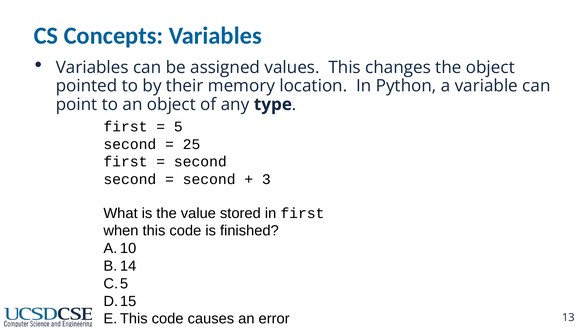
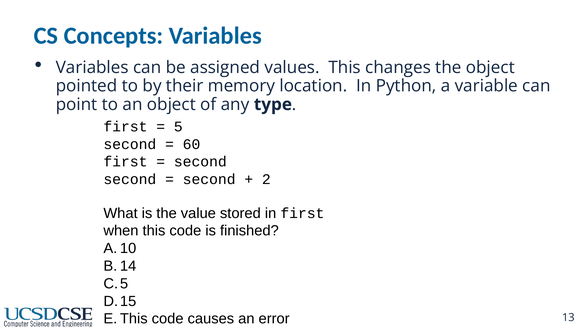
25: 25 -> 60 (192, 144)
3: 3 -> 2 (266, 180)
